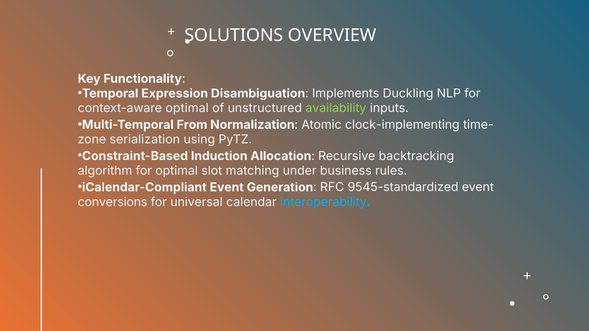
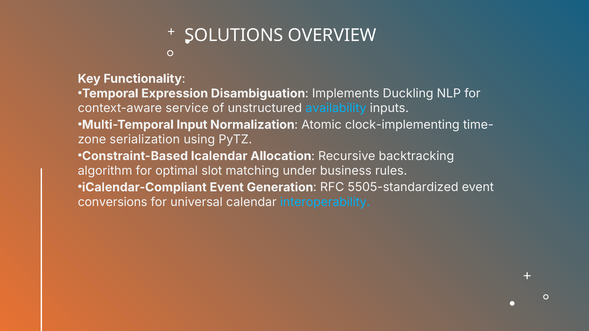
context-aware optimal: optimal -> service (187, 108)
availability colour: light green -> light blue (336, 108)
From: From -> Input (192, 125)
Induction: Induction -> Icalendar (219, 156)
9545-standardized: 9545-standardized -> 5505-standardized (403, 187)
